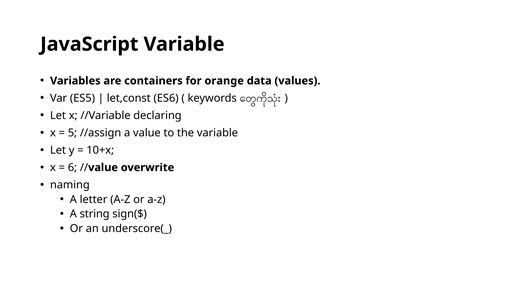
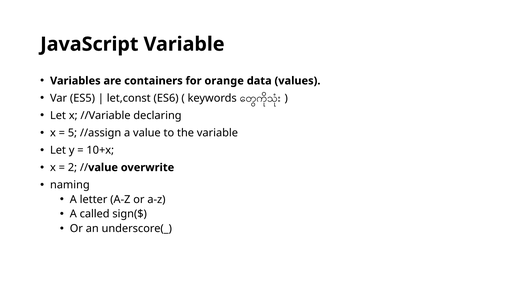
6: 6 -> 2 (72, 168)
string: string -> called (95, 214)
